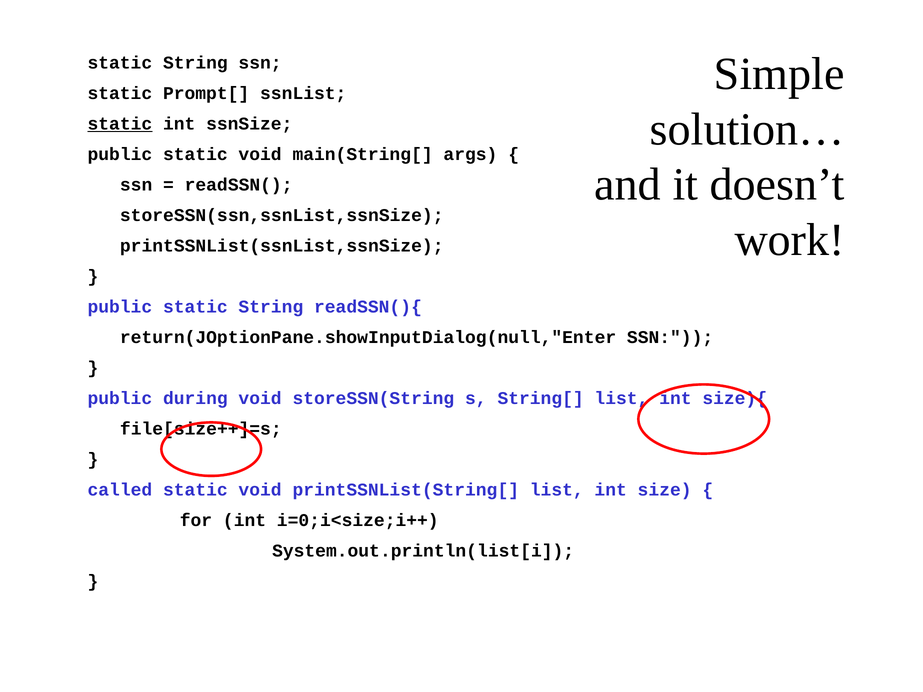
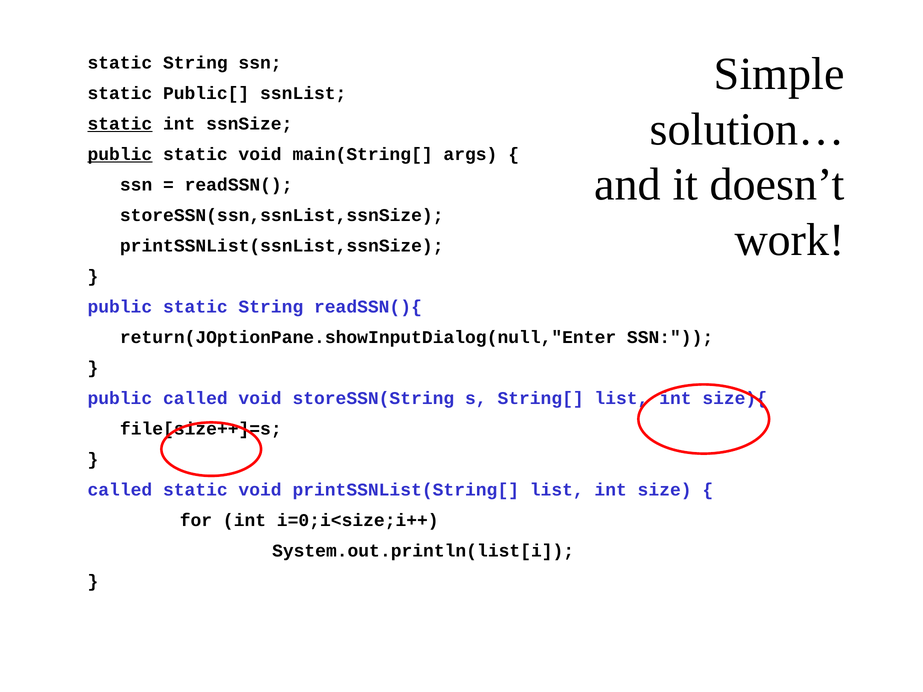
Prompt[: Prompt[ -> Public[ (206, 93)
public underline: none -> present (120, 154)
public during: during -> called (195, 398)
